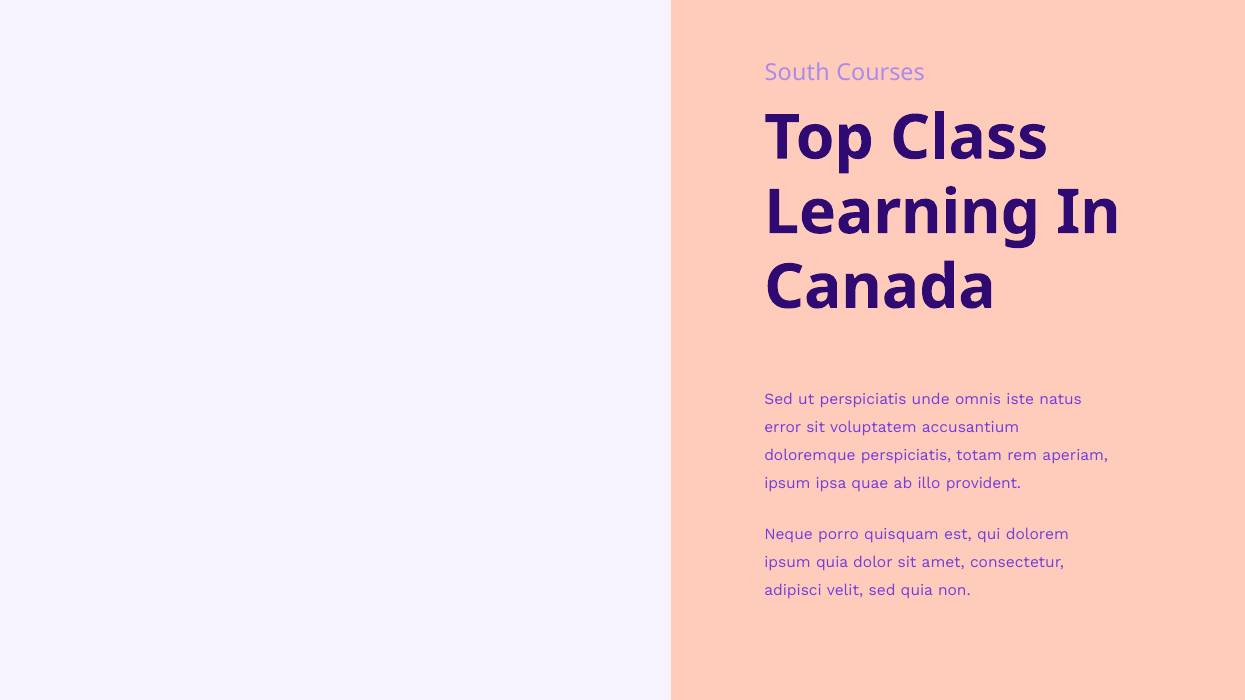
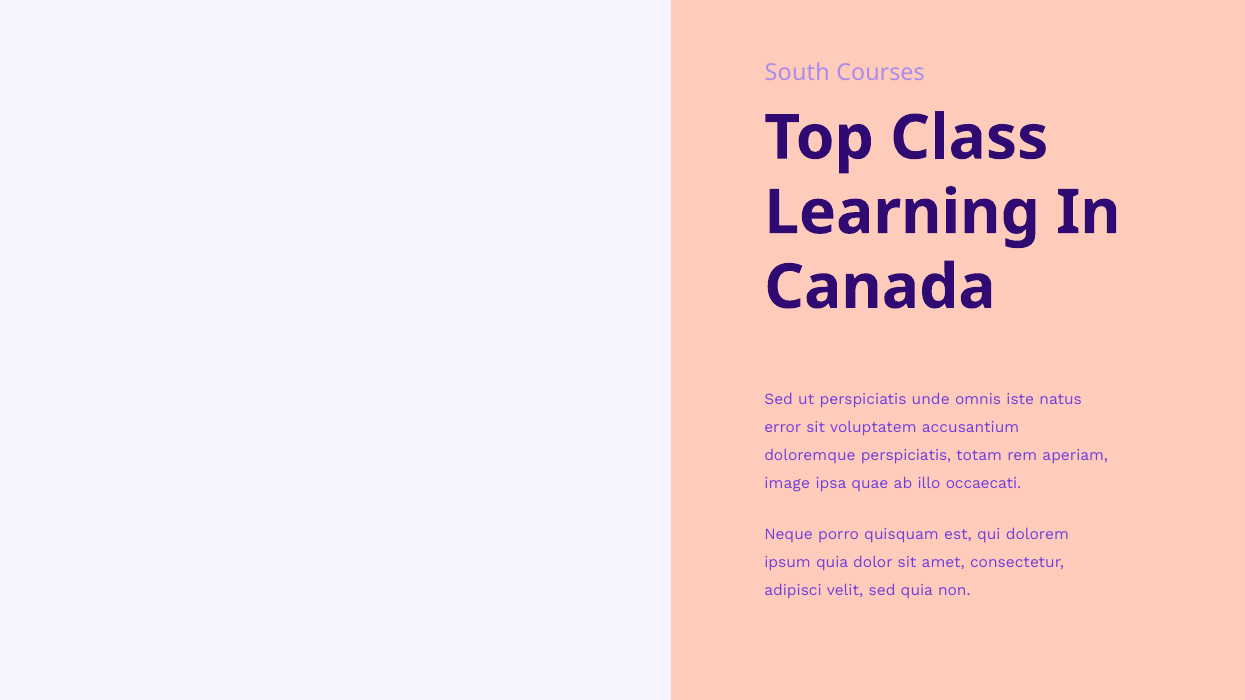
ipsum: ipsum -> image (787, 484)
provident: provident -> occaecati (983, 484)
